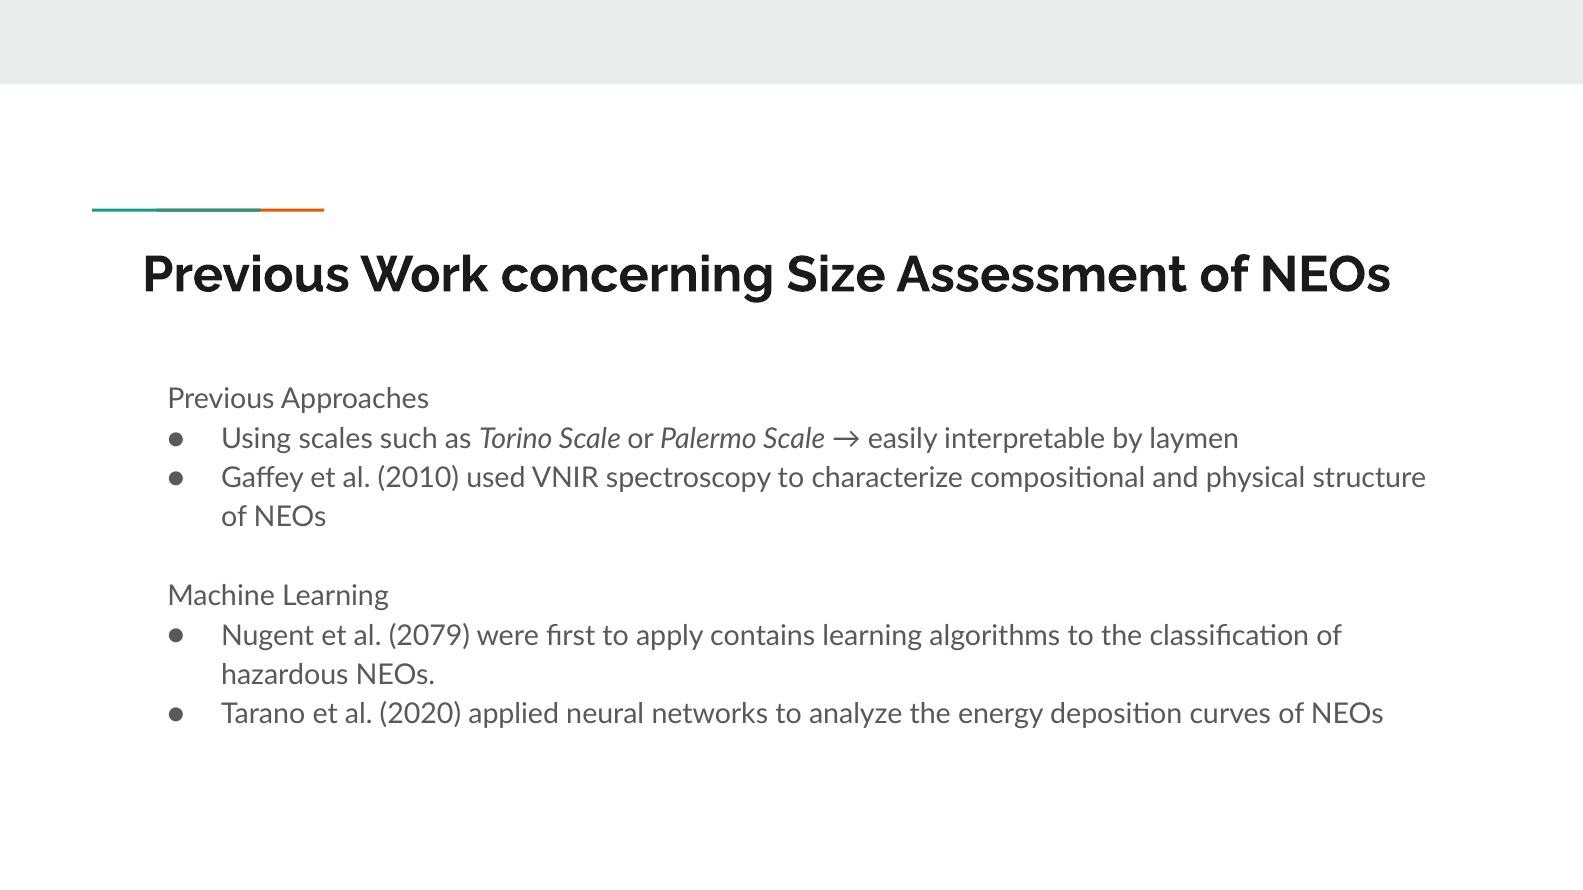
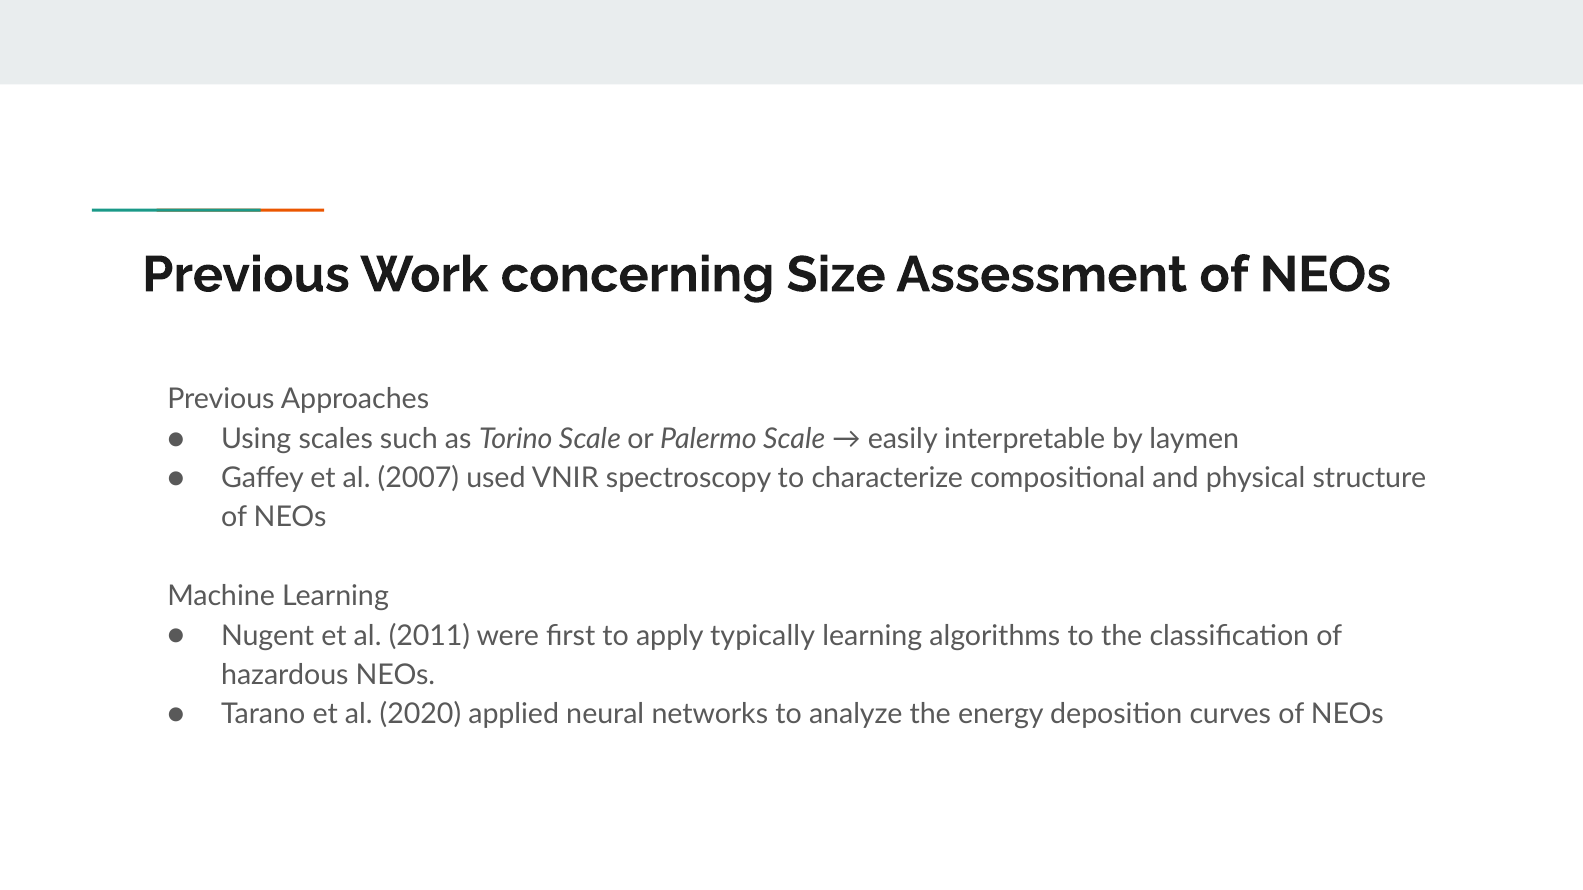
2010: 2010 -> 2007 (418, 478)
2079: 2079 -> 2011 (429, 636)
contains: contains -> typically (763, 636)
